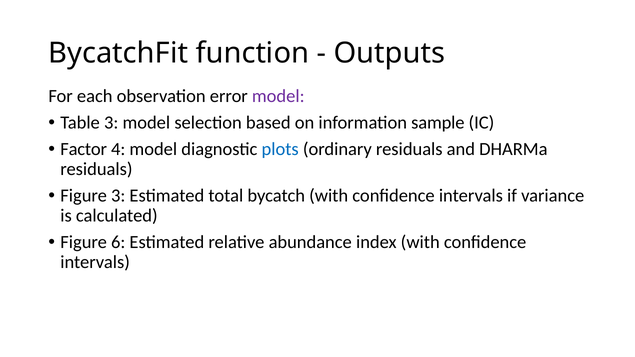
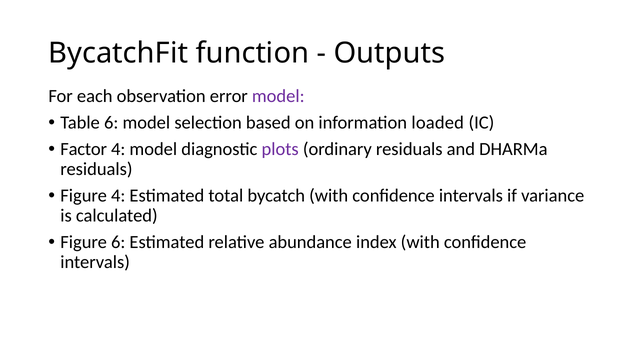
Table 3: 3 -> 6 (111, 123)
sample: sample -> loaded (438, 123)
plots colour: blue -> purple (280, 149)
Figure 3: 3 -> 4 (118, 196)
